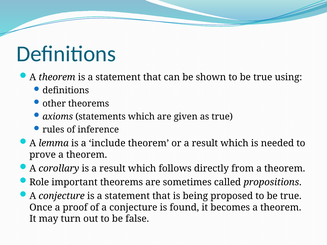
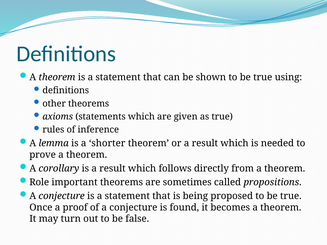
include: include -> shorter (107, 143)
